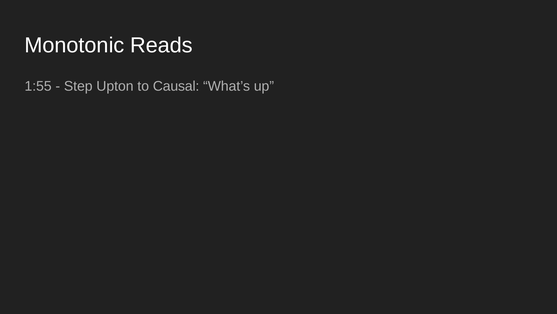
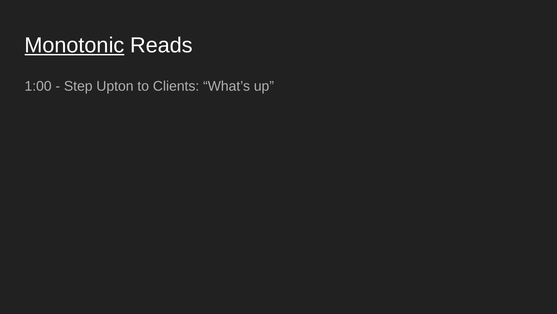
Monotonic underline: none -> present (74, 45)
1:55: 1:55 -> 1:00 (38, 86)
Causal: Causal -> Clients (176, 86)
